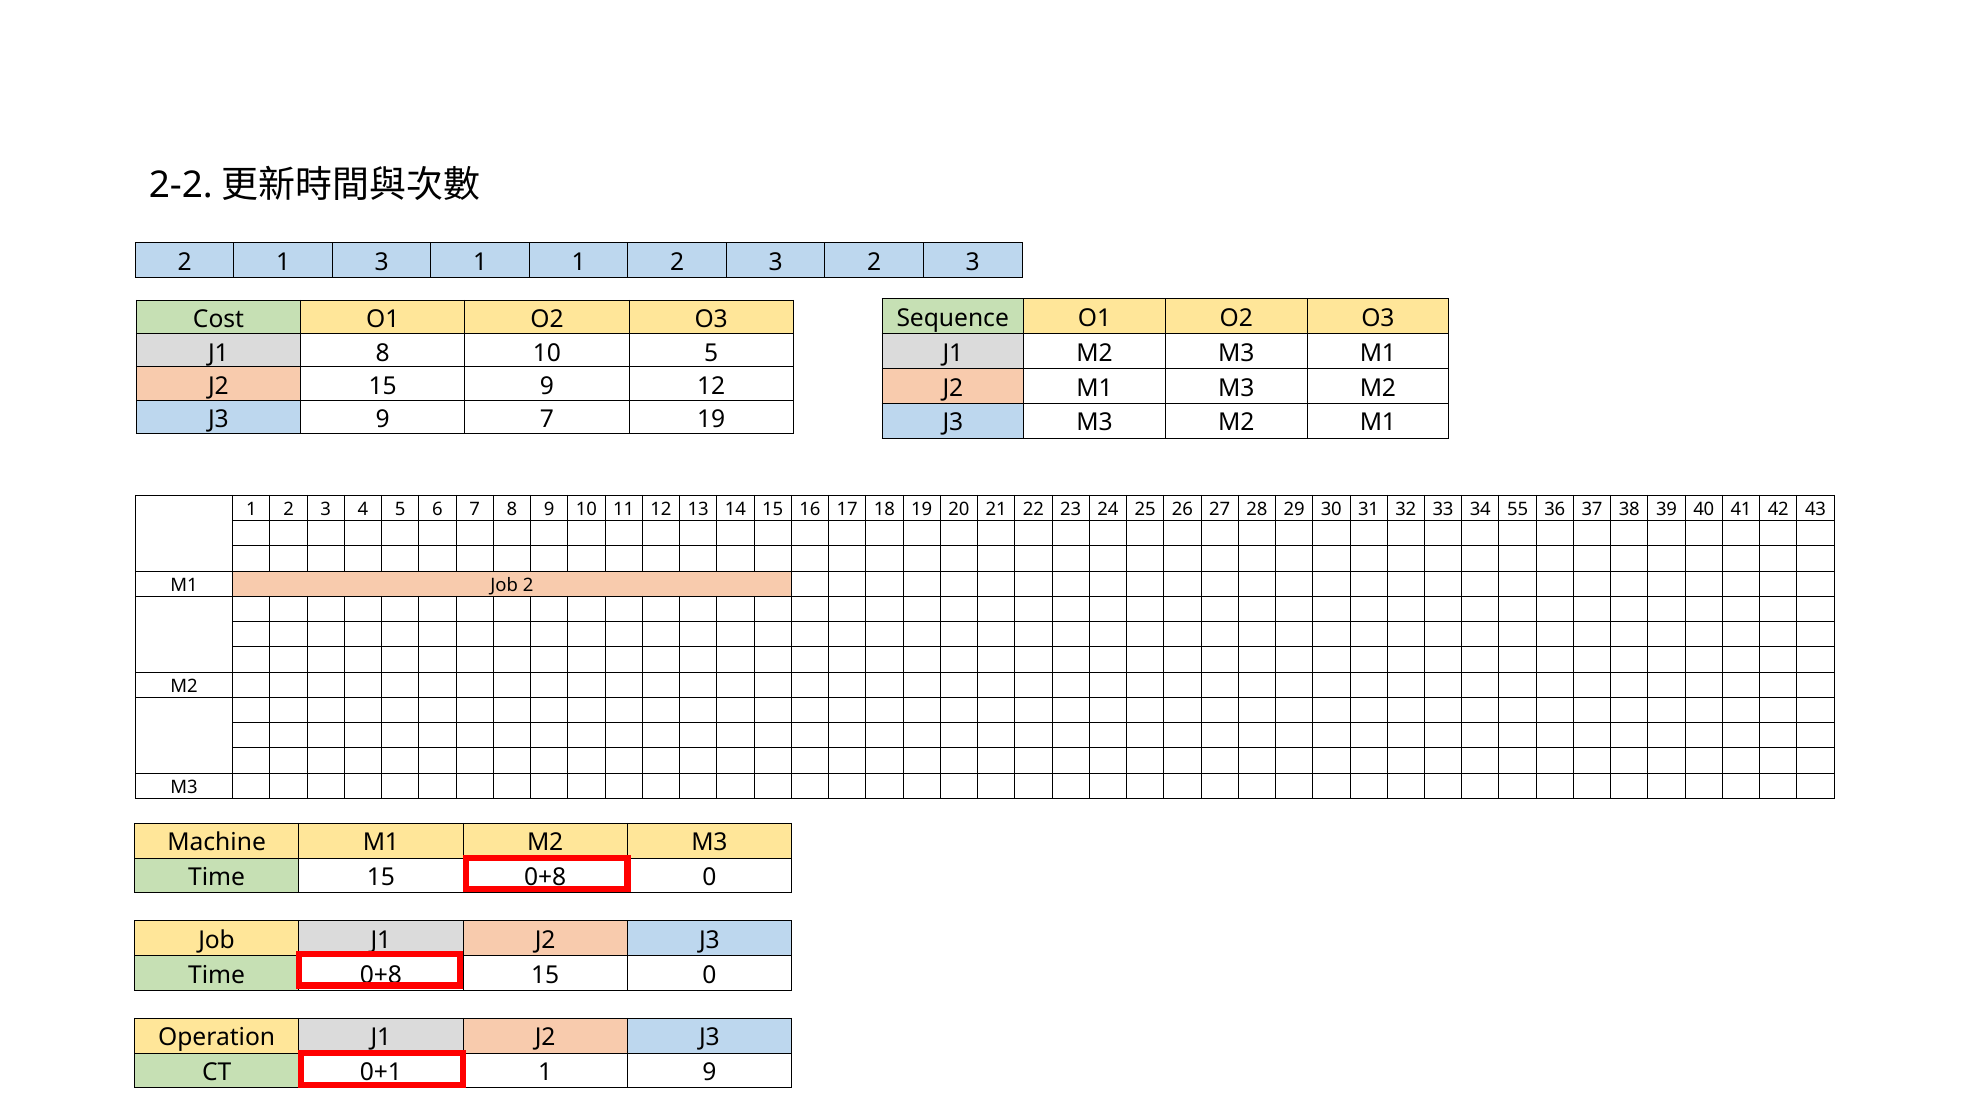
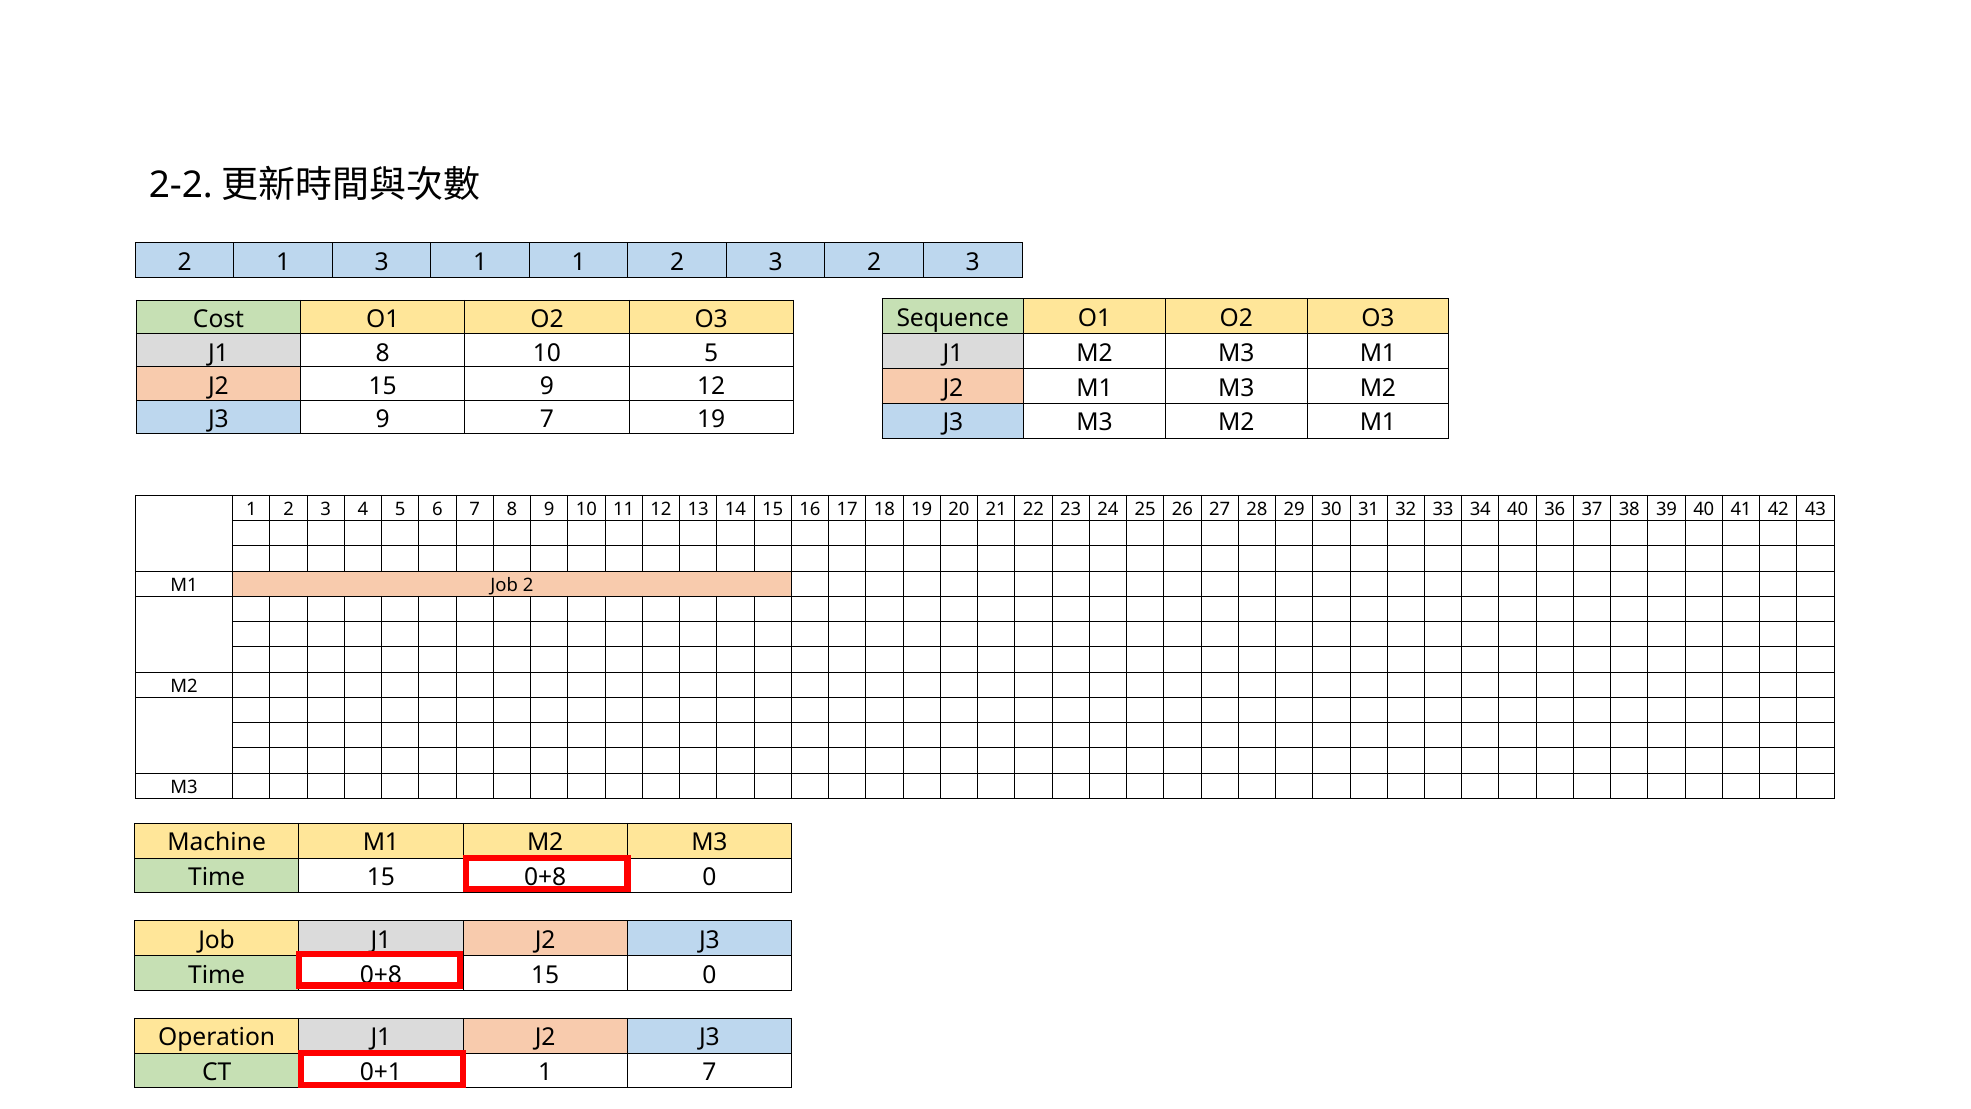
34 55: 55 -> 40 (1518, 510)
1 9: 9 -> 7 (709, 1072)
